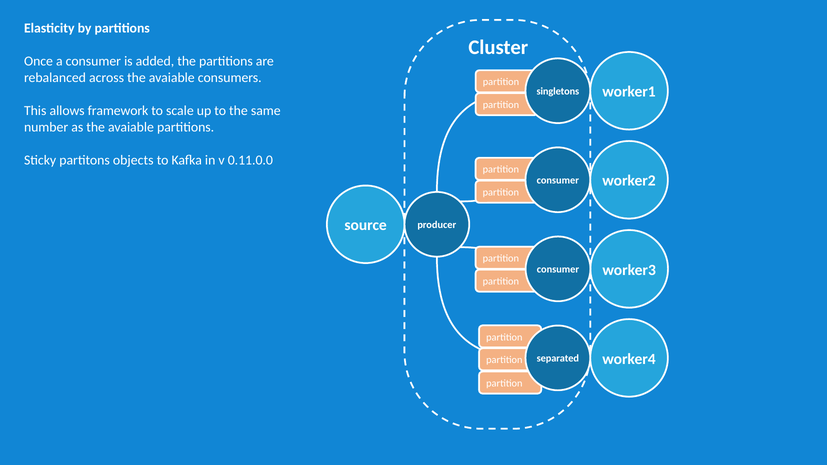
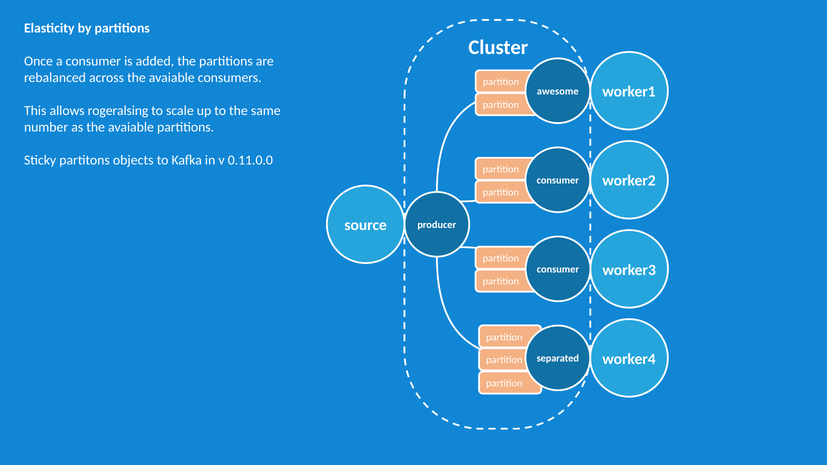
singletons: singletons -> awesome (558, 91)
framework: framework -> rogeralsing (118, 111)
